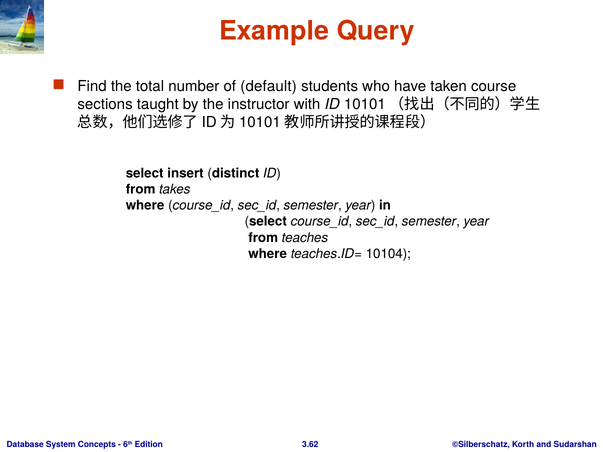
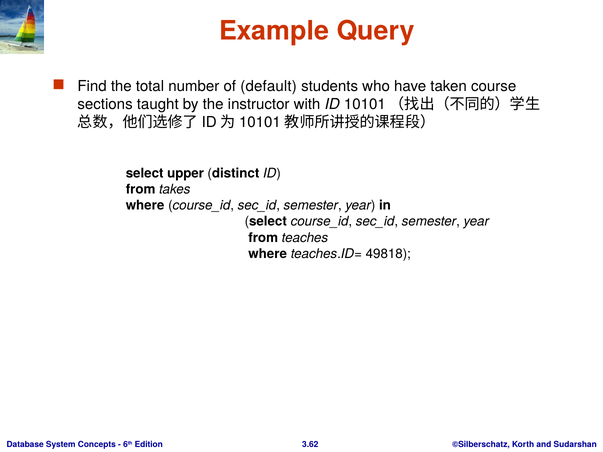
insert: insert -> upper (186, 173)
10104: 10104 -> 49818 (388, 254)
